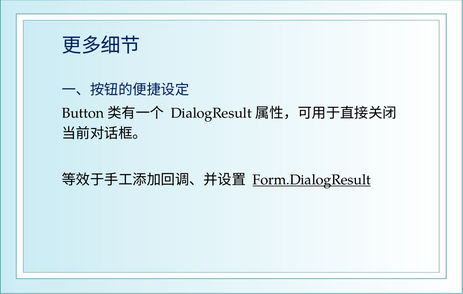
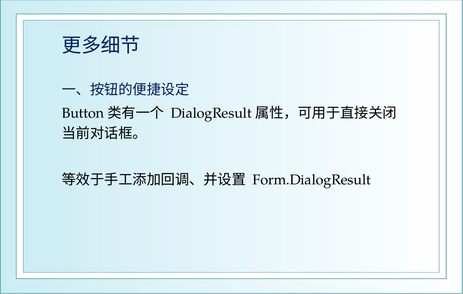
Form.DialogResult underline: present -> none (312, 180)
